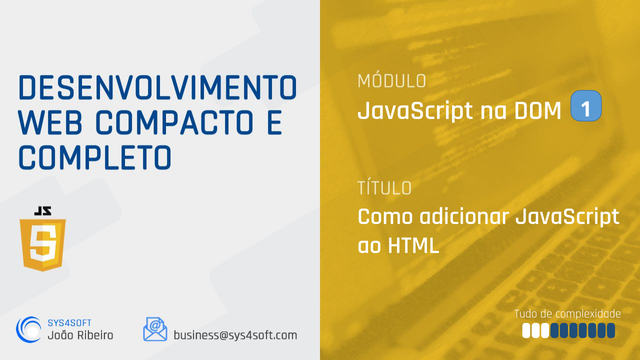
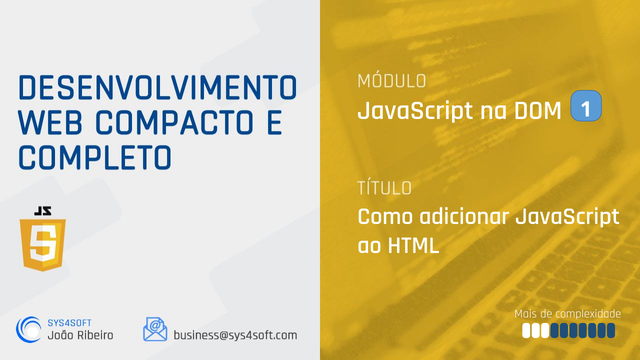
Tudo: Tudo -> Mais (526, 314)
